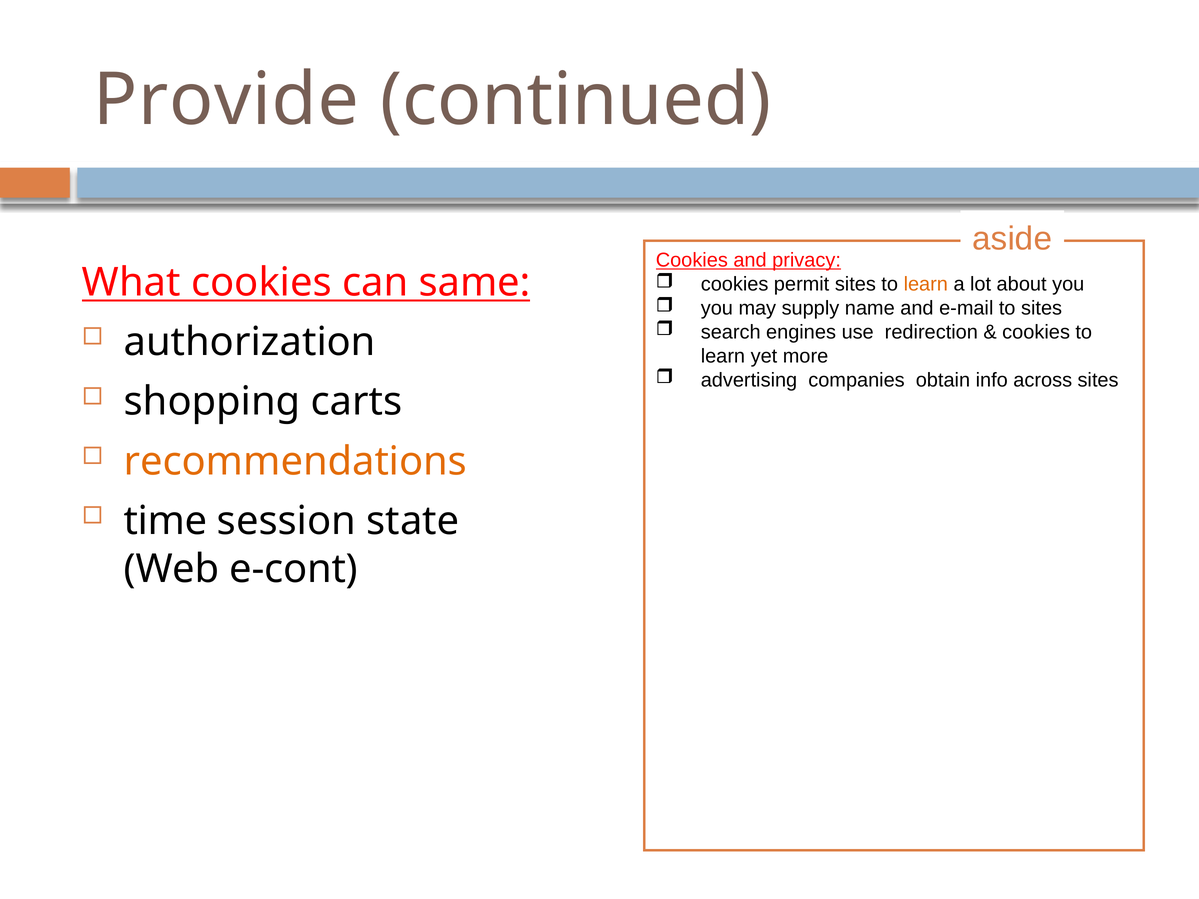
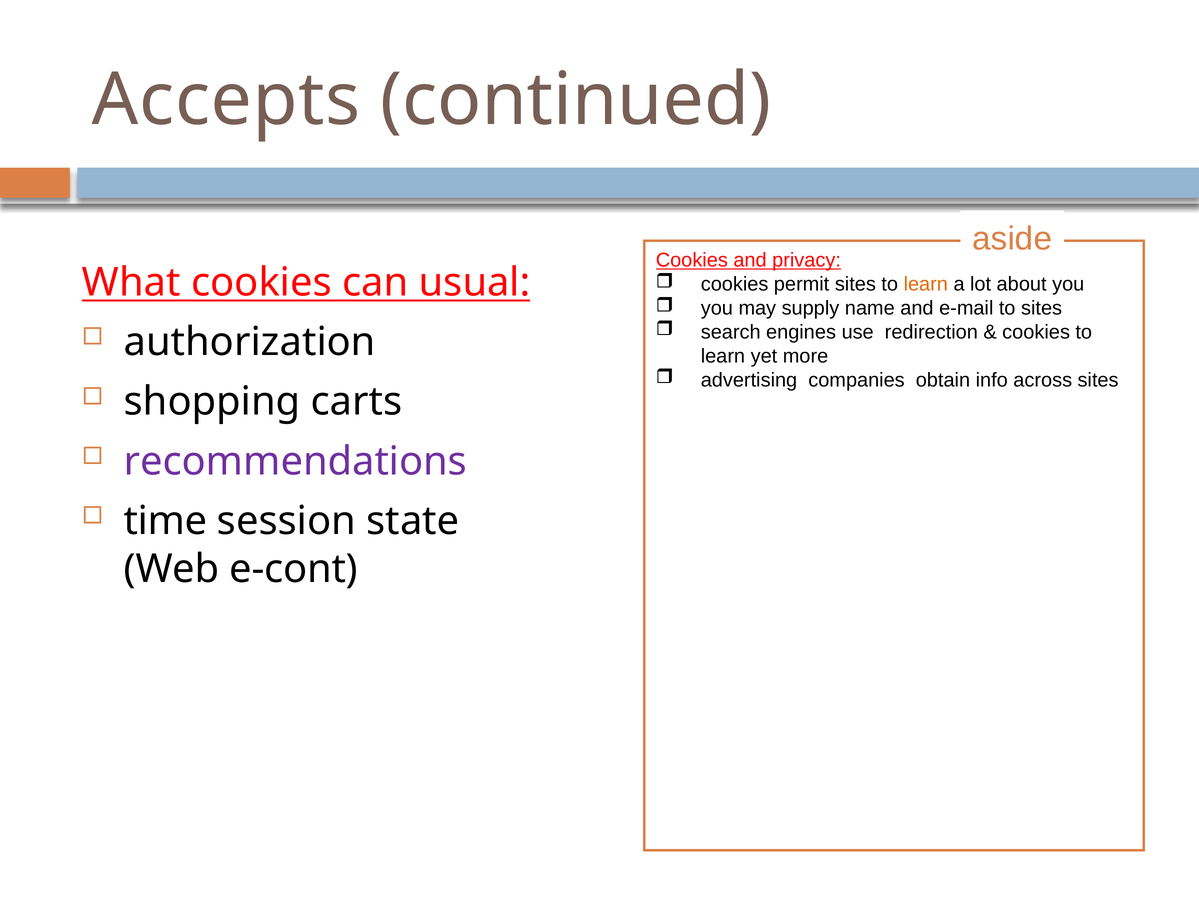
Provide: Provide -> Accepts (226, 100)
same: same -> usual (475, 283)
recommendations colour: orange -> purple (295, 461)
